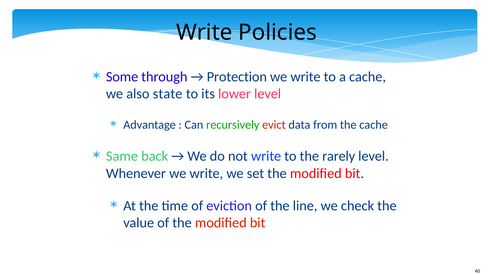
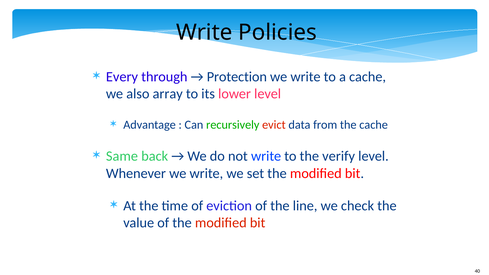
Some: Some -> Every (122, 77)
state: state -> array (168, 94)
rarely: rarely -> verify (339, 156)
